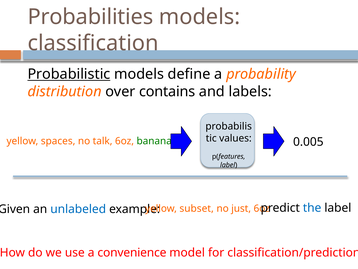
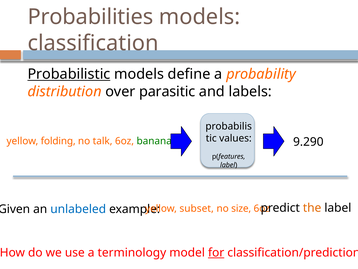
contains: contains -> parasitic (167, 91)
spaces: spaces -> folding (58, 141)
0.005: 0.005 -> 9.290 (308, 142)
the colour: blue -> orange (312, 208)
just: just -> size (241, 208)
convenience: convenience -> terminology (132, 252)
for underline: none -> present (216, 252)
